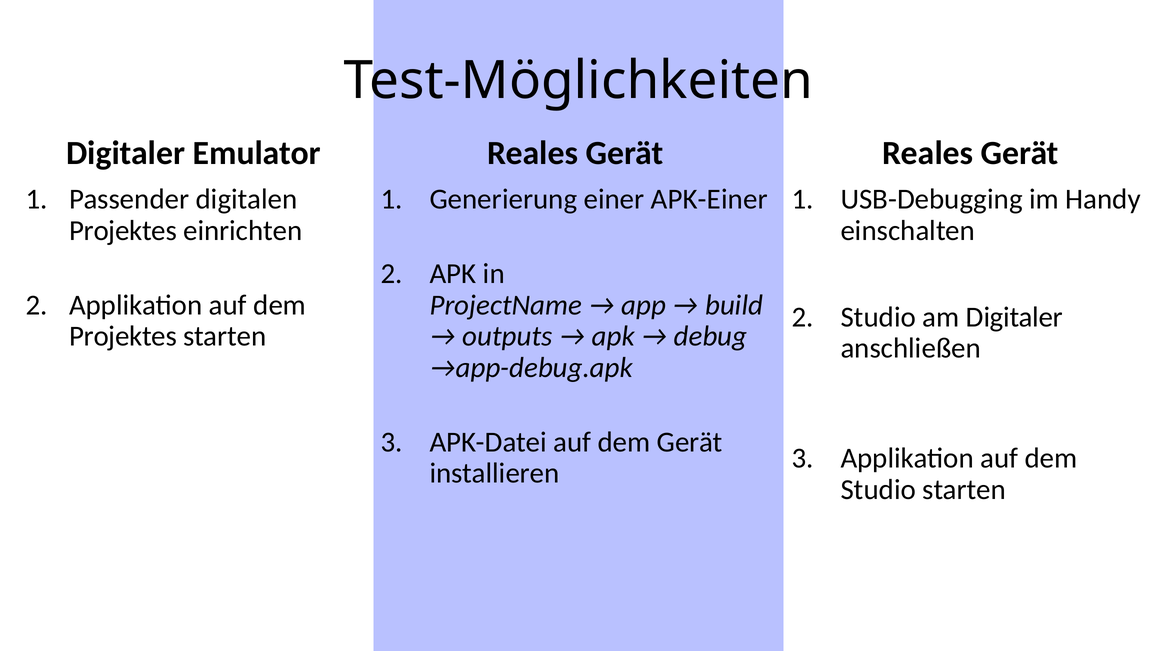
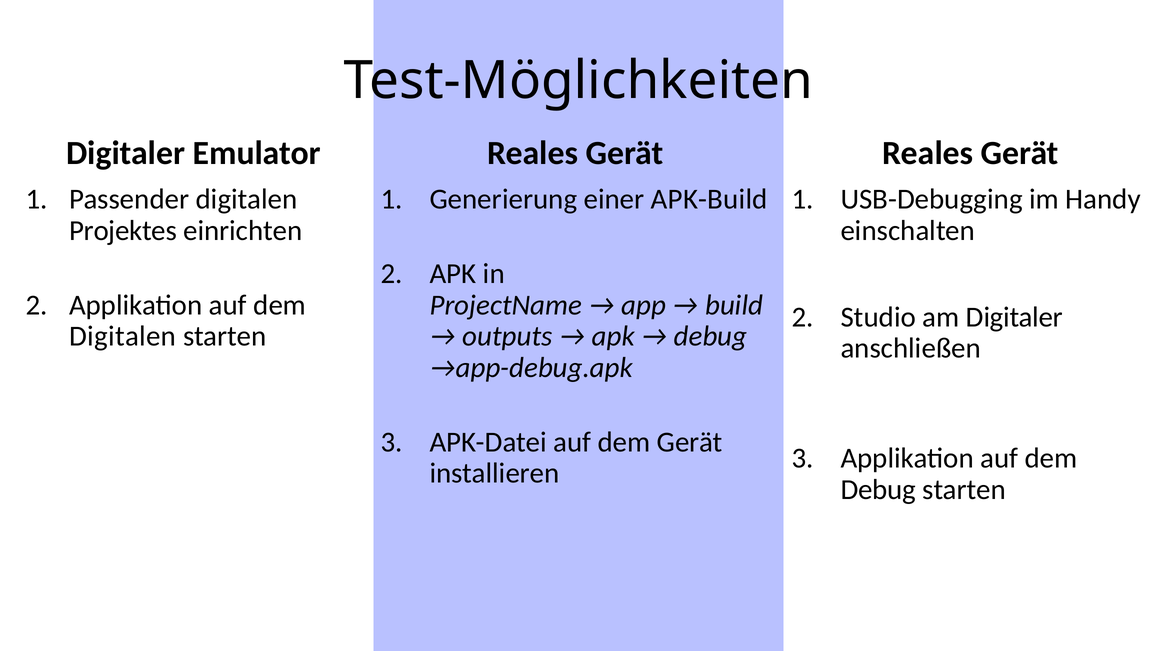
APK-Einer: APK-Einer -> APK-Build (709, 199)
Projektes: Projektes -> Digitalen (123, 336)
Studio: Studio -> Debug (878, 490)
